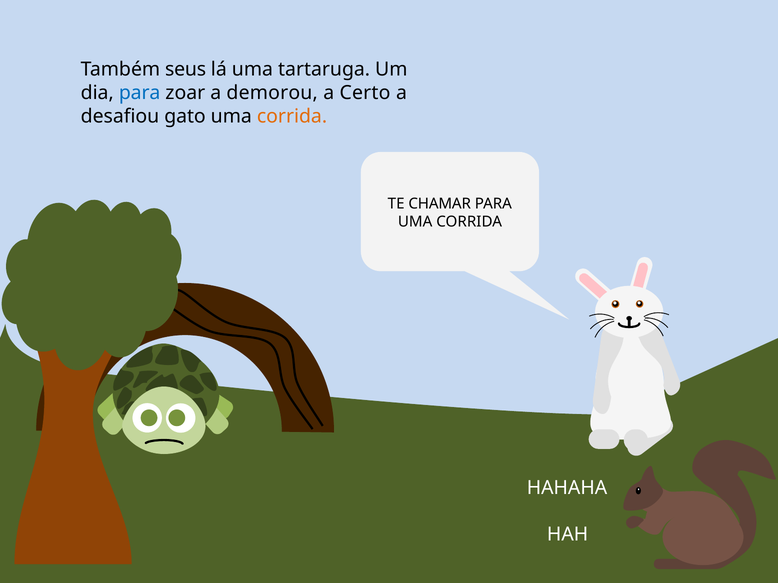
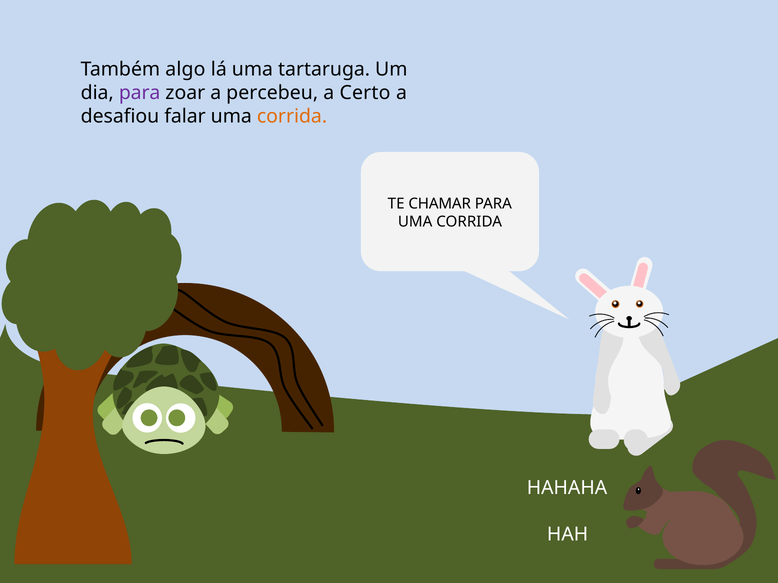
seus: seus -> algo (185, 70)
para colour: blue -> purple (140, 93)
demorou: demorou -> percebeu (272, 93)
gato: gato -> falar (185, 116)
